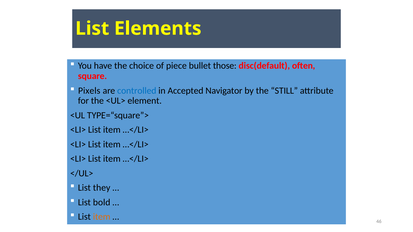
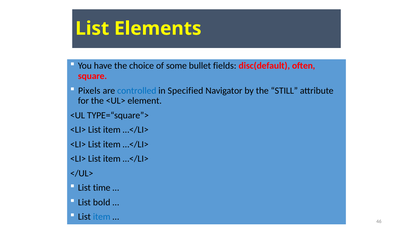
piece: piece -> some (176, 66)
those: those -> fields (225, 66)
Accepted: Accepted -> Specified (185, 91)
they: they -> time (102, 188)
item colour: orange -> blue (102, 217)
